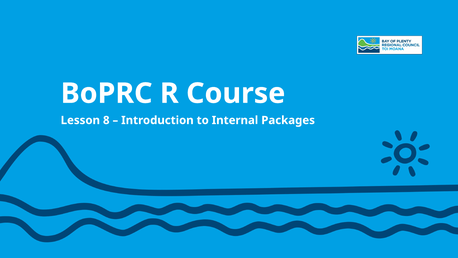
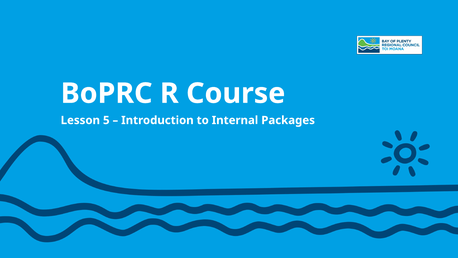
8: 8 -> 5 (106, 120)
